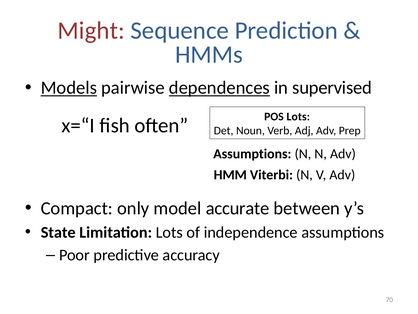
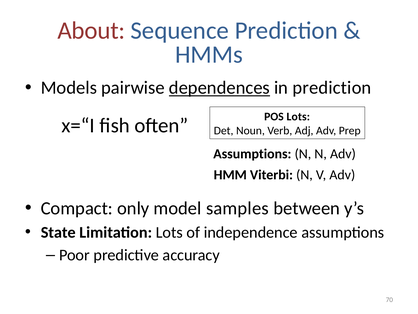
Might: Might -> About (91, 30)
Models underline: present -> none (69, 88)
in supervised: supervised -> prediction (332, 88)
accurate: accurate -> samples (237, 208)
